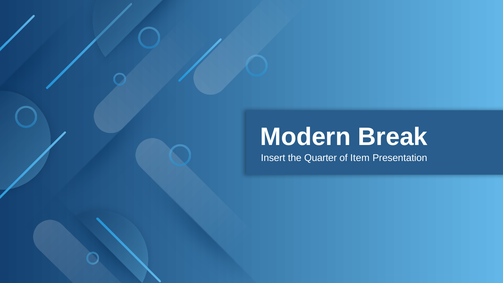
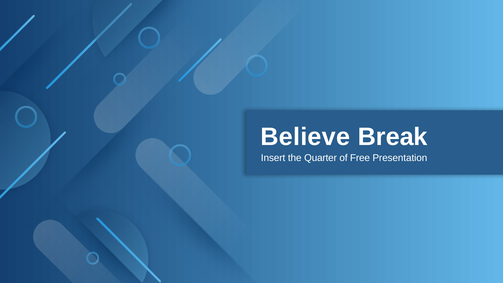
Modern: Modern -> Believe (305, 137)
Item: Item -> Free (360, 158)
